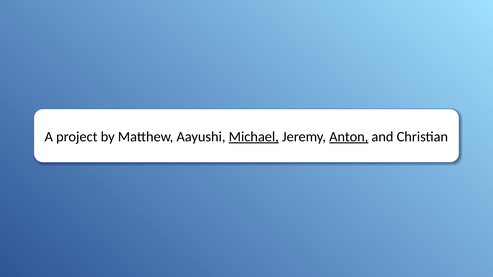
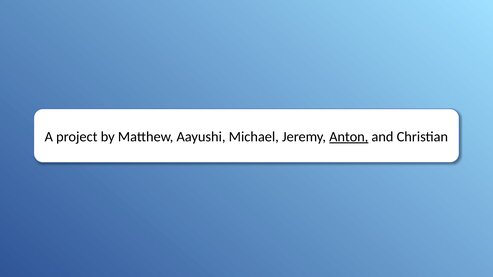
Michael underline: present -> none (254, 137)
